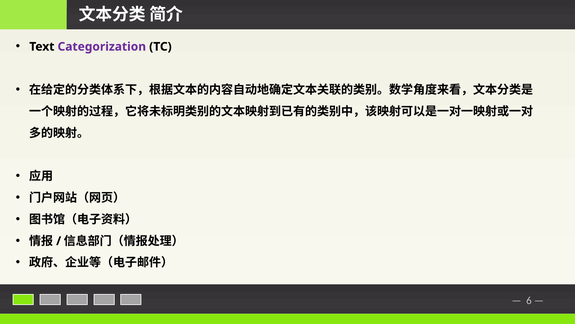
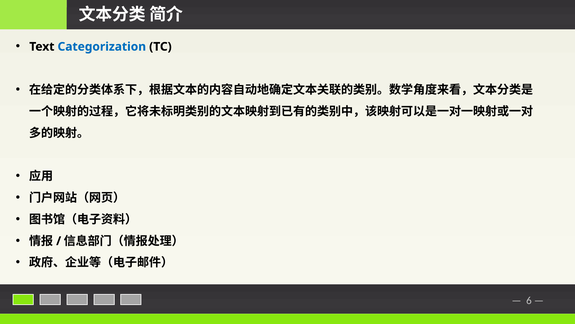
Categorization colour: purple -> blue (102, 47)
